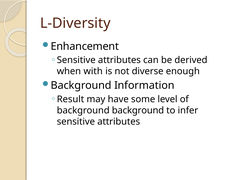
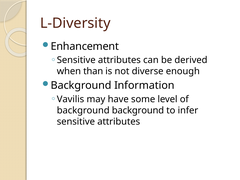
with: with -> than (93, 71)
Result: Result -> Vavilis (71, 99)
